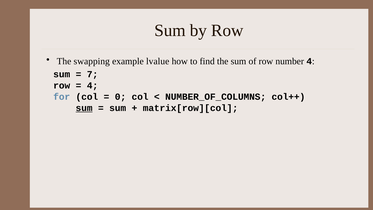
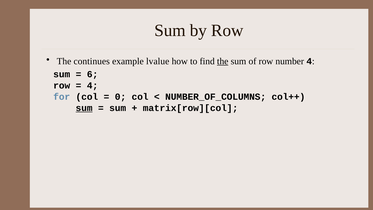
swapping: swapping -> continues (92, 61)
the underline: none -> present (223, 61)
7: 7 -> 6 (92, 74)
